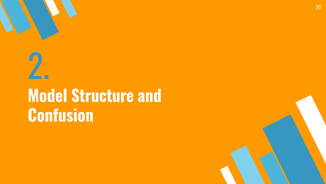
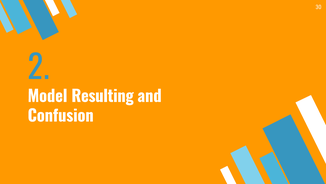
Structure: Structure -> Resulting (103, 96)
